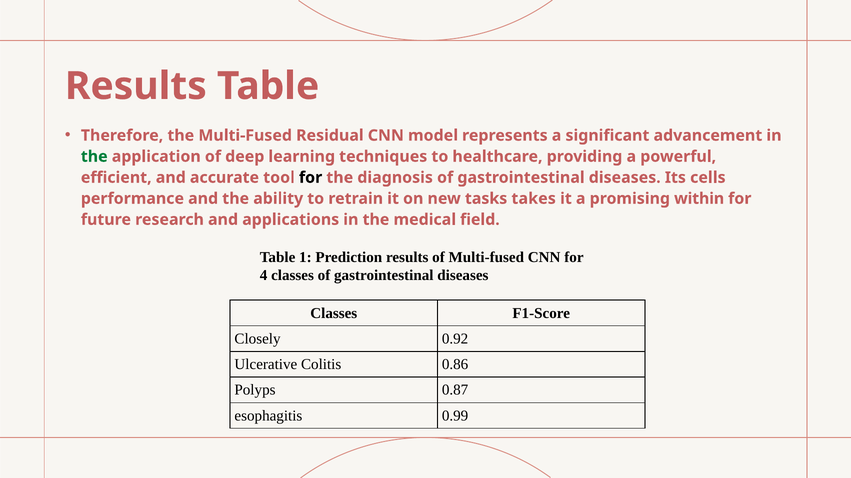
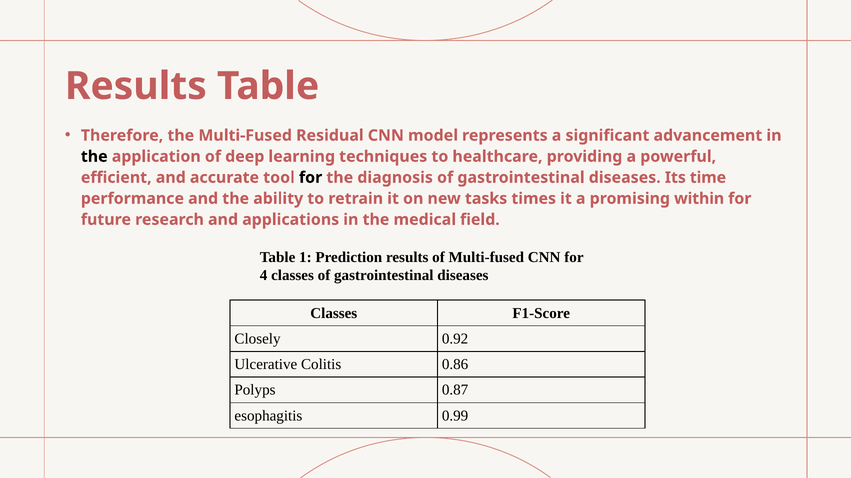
the colour: green -> black (94, 157)
cells: cells -> time (708, 178)
takes: takes -> times (534, 199)
